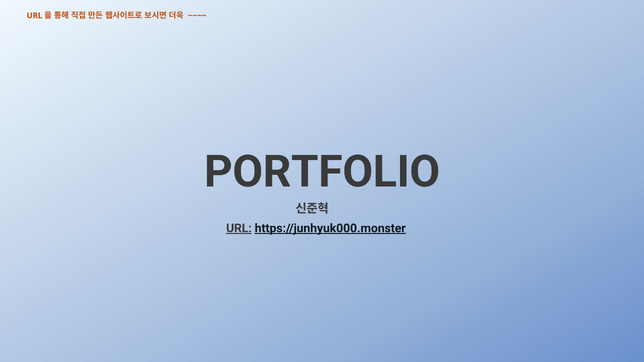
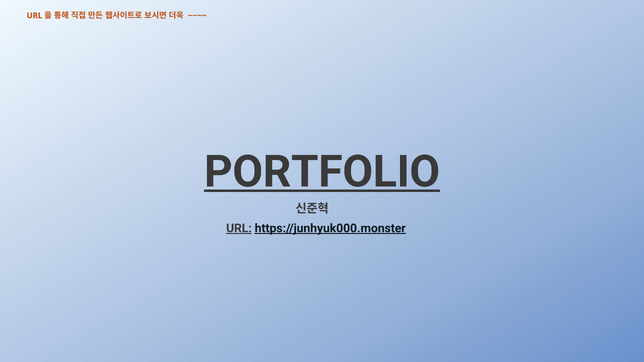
PORTFOLIO underline: none -> present (322, 172)
